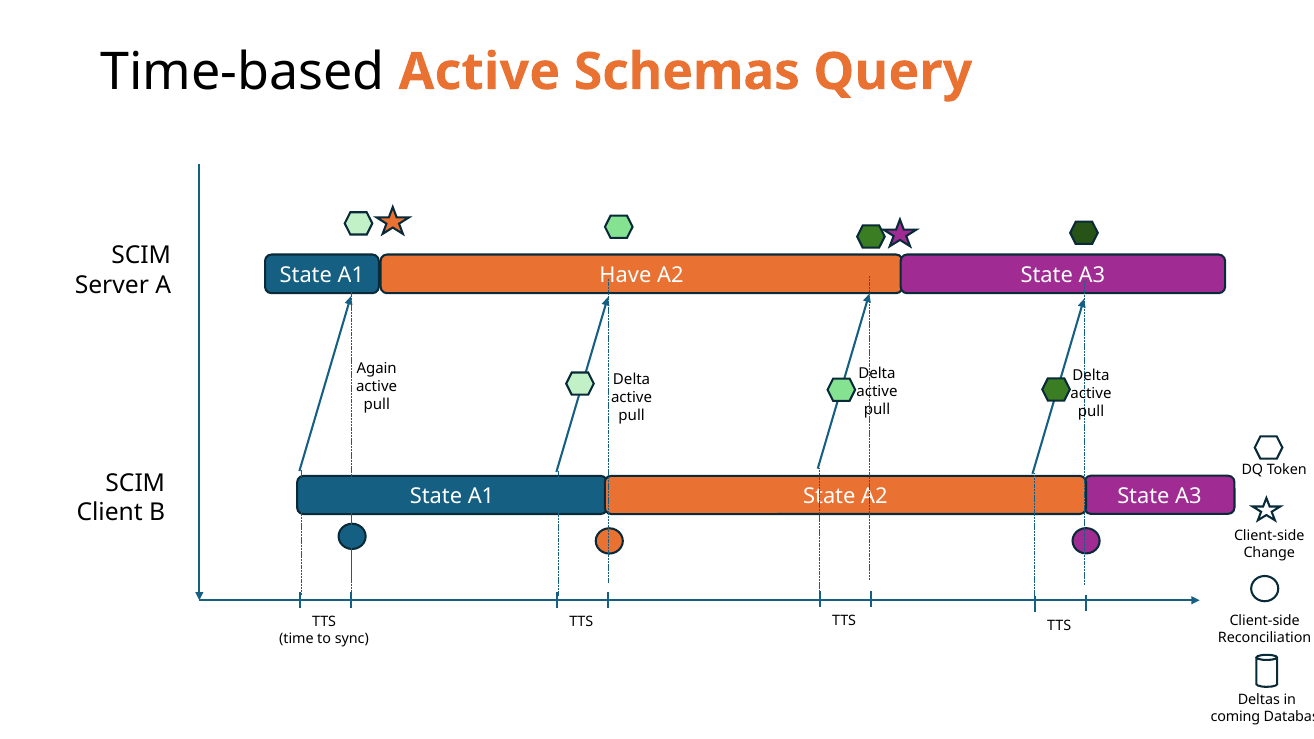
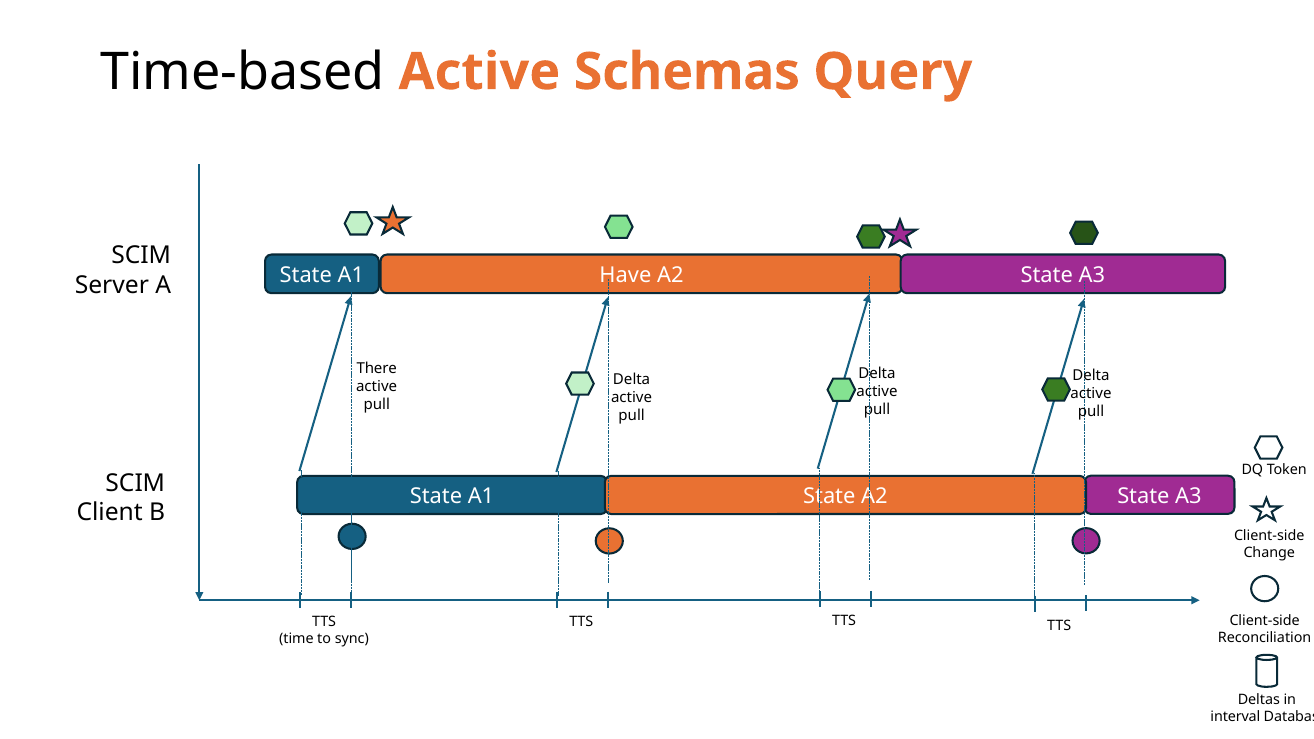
Again: Again -> There (377, 368)
coming: coming -> interval (1235, 717)
